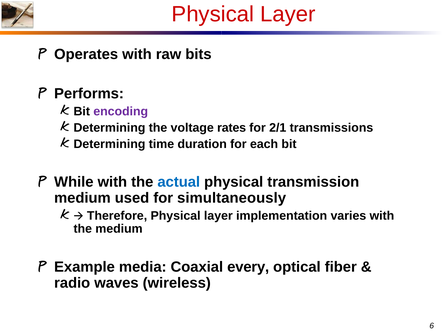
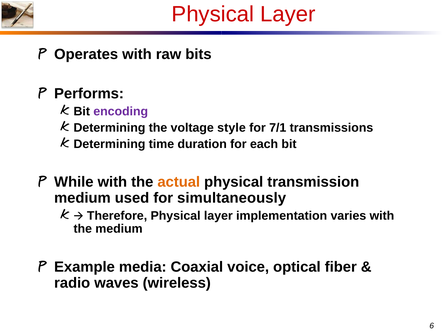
rates: rates -> style (232, 128)
2/1: 2/1 -> 7/1 (278, 128)
actual colour: blue -> orange (179, 182)
every: every -> voice (248, 267)
